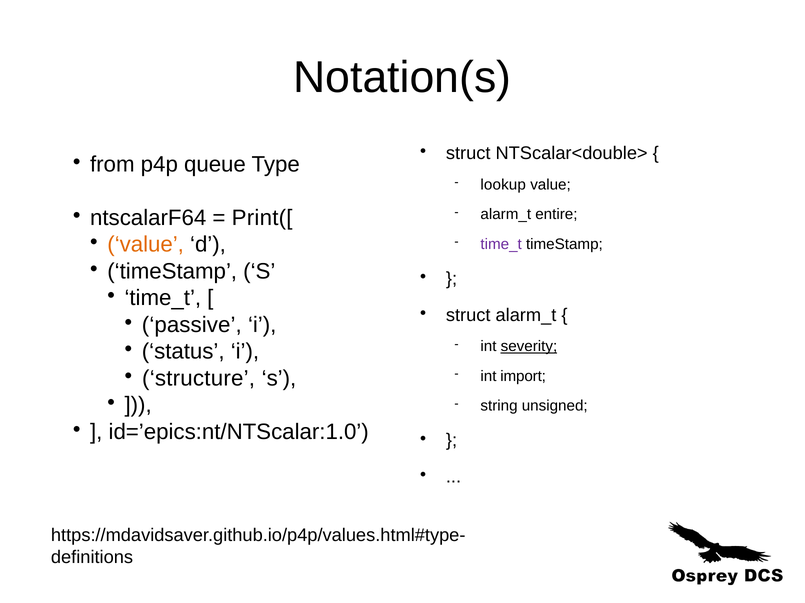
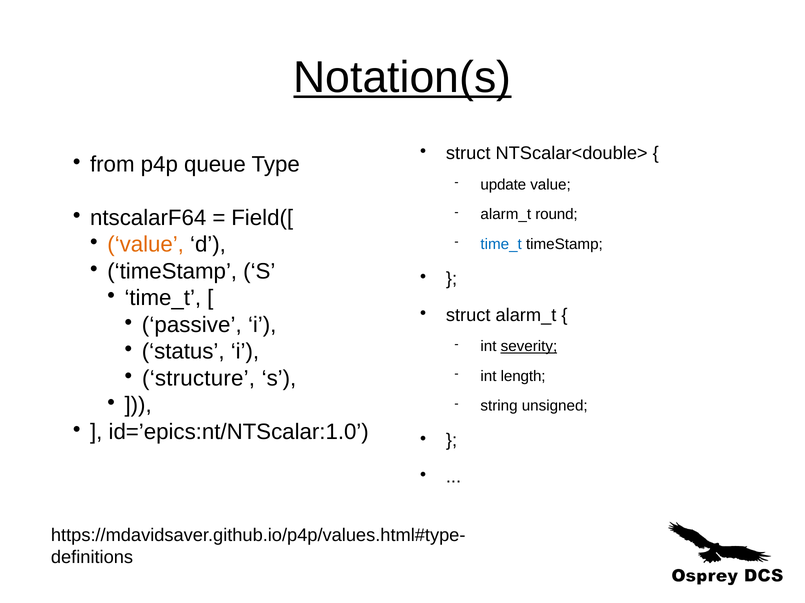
Notation(s underline: none -> present (402, 78)
lookup: lookup -> update (503, 185)
entire: entire -> round (556, 215)
Print([: Print([ -> Field([ (262, 218)
time_t colour: purple -> blue (501, 244)
import: import -> length (523, 376)
